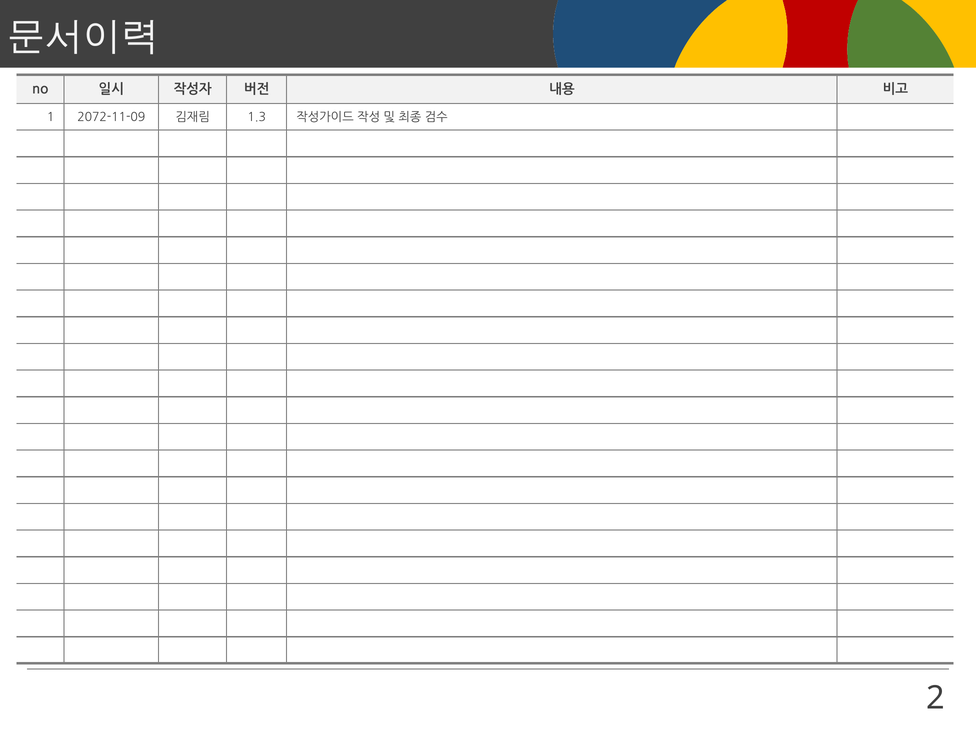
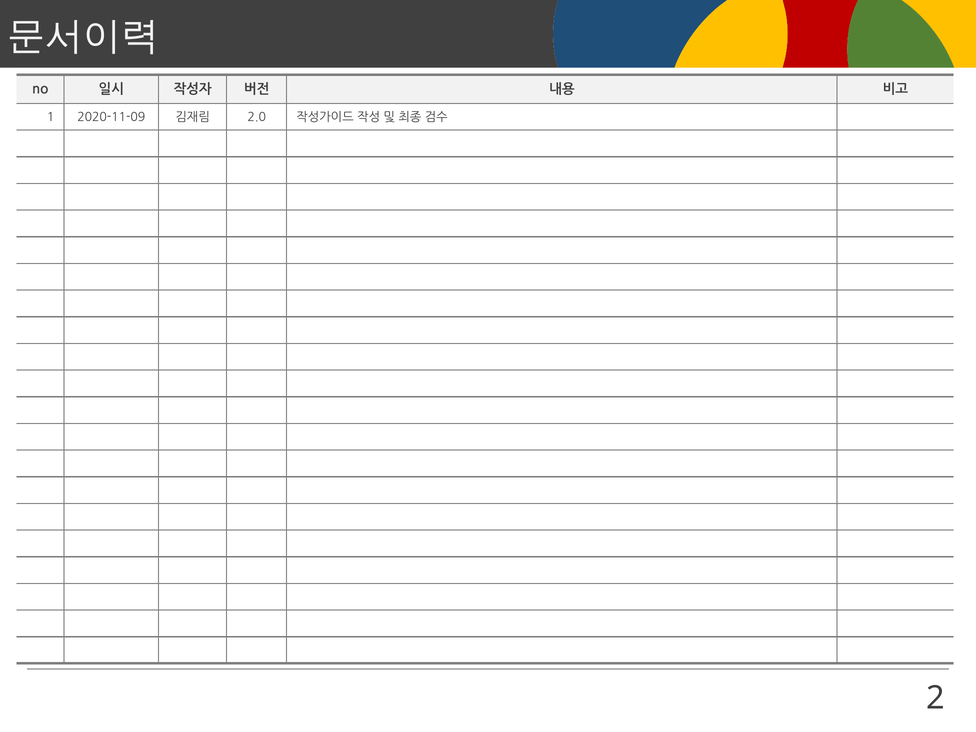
2072-11-09: 2072-11-09 -> 2020-11-09 (111, 117)
1.3: 1.3 -> 2.0 (257, 117)
